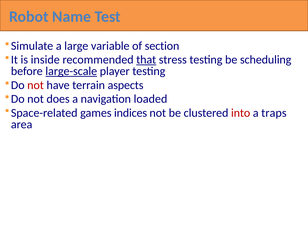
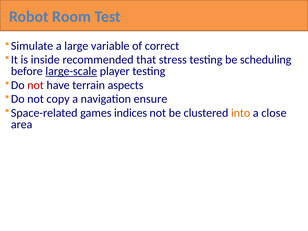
Name: Name -> Room (72, 17)
section: section -> correct (162, 46)
that underline: present -> none (146, 60)
does: does -> copy (58, 99)
loaded: loaded -> ensure (150, 99)
into colour: red -> orange (241, 113)
traps: traps -> close (274, 113)
